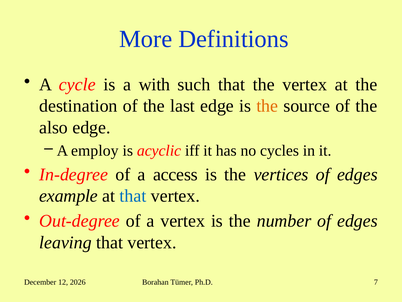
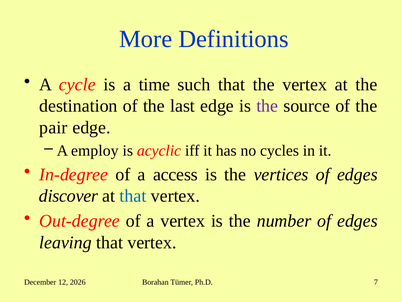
with: with -> time (154, 84)
the colour: orange -> purple (267, 106)
also: also -> pair (53, 127)
example: example -> discover (69, 196)
